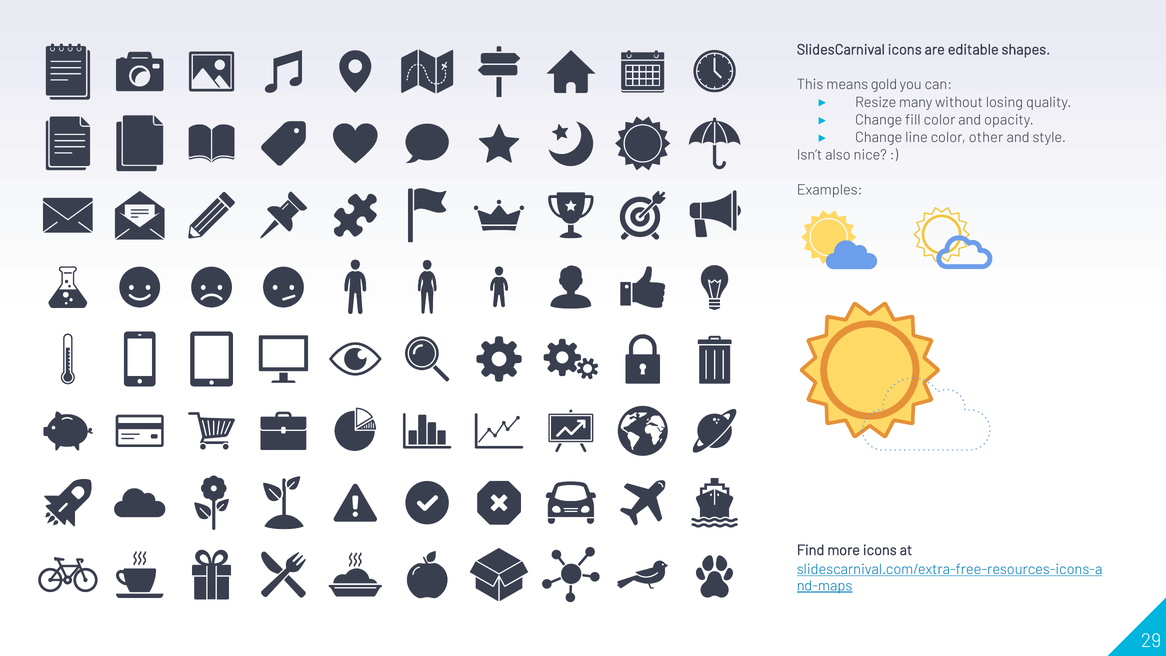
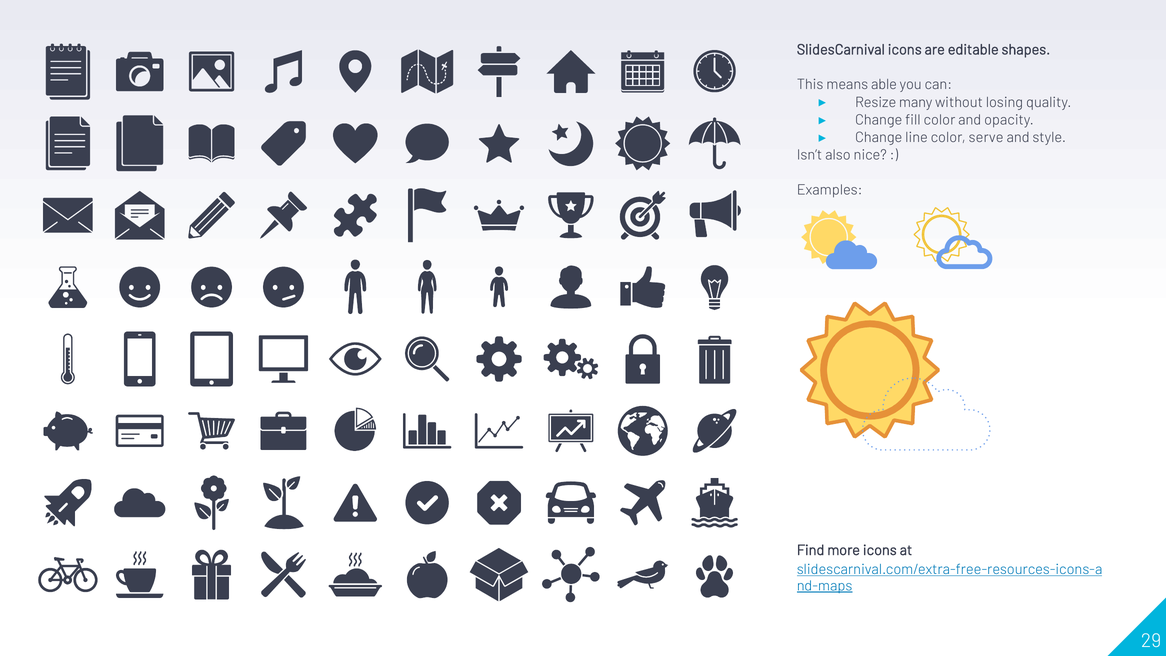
gold: gold -> able (884, 85)
other: other -> serve (986, 137)
